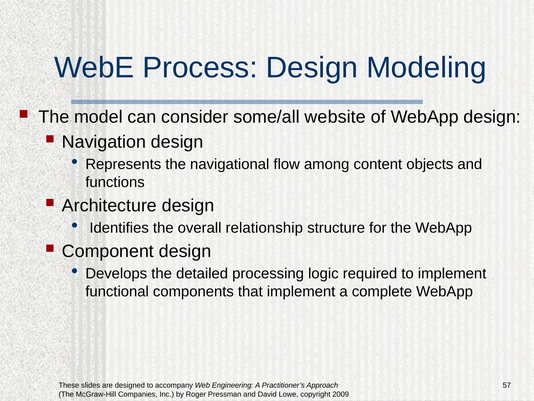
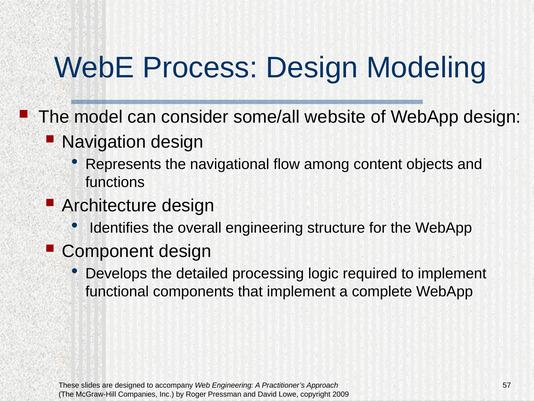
overall relationship: relationship -> engineering (264, 228)
